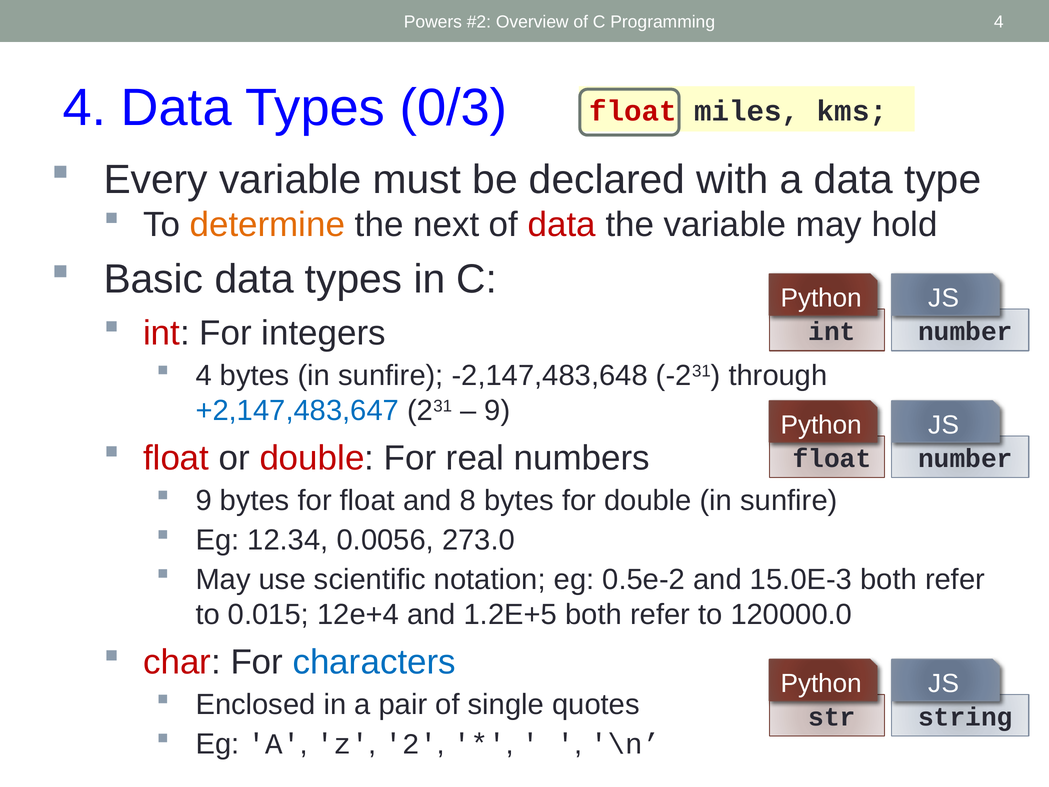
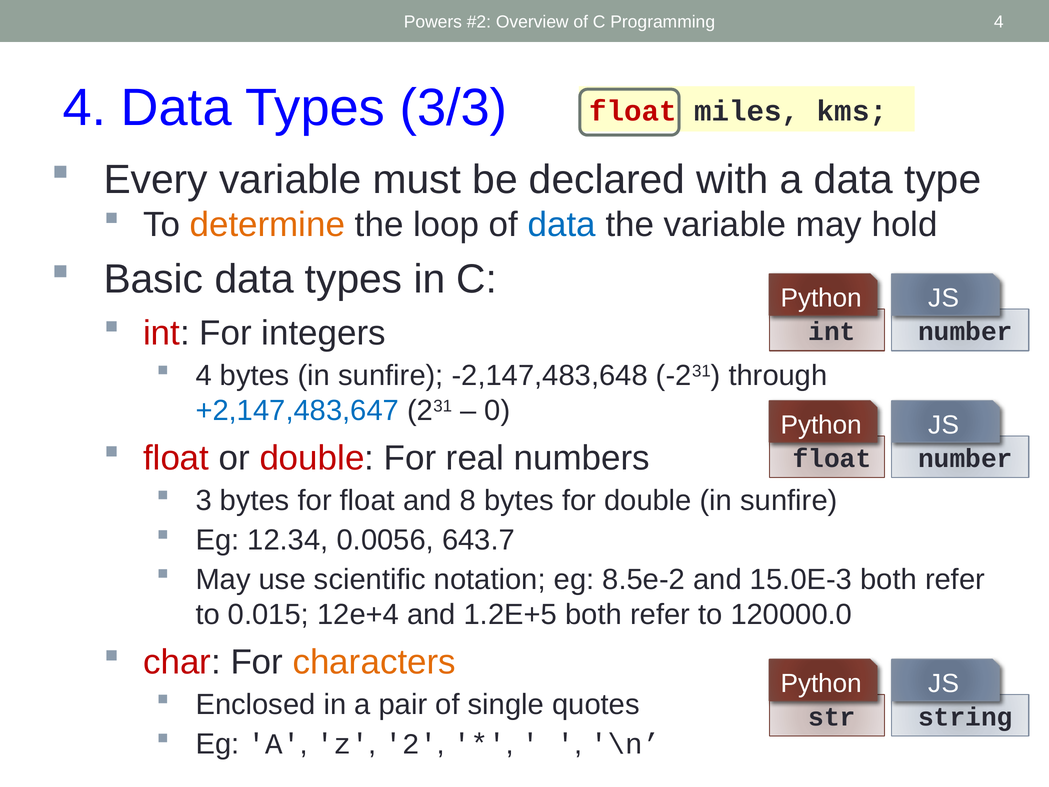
0/3: 0/3 -> 3/3 (454, 108)
next: next -> loop (446, 225)
data colour: red -> blue (562, 225)
9: 9 -> 0 (497, 411)
9: 9 -> 3 (204, 501)
273.0: 273.0 -> 643.7 (478, 540)
0.5e-2: 0.5e-2 -> 8.5e-2 (644, 579)
characters colour: blue -> orange (374, 662)
